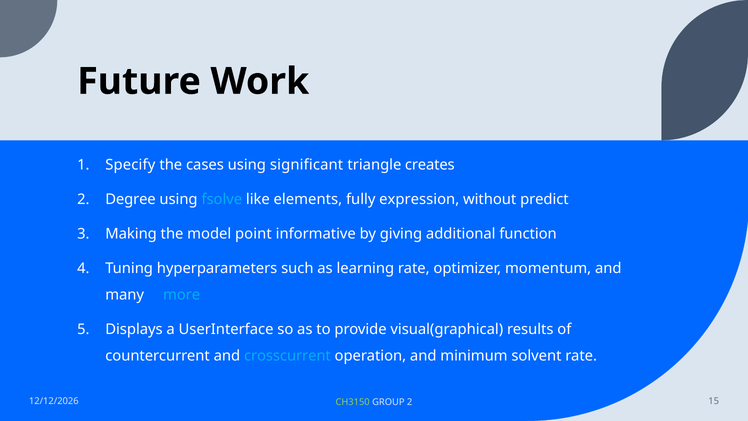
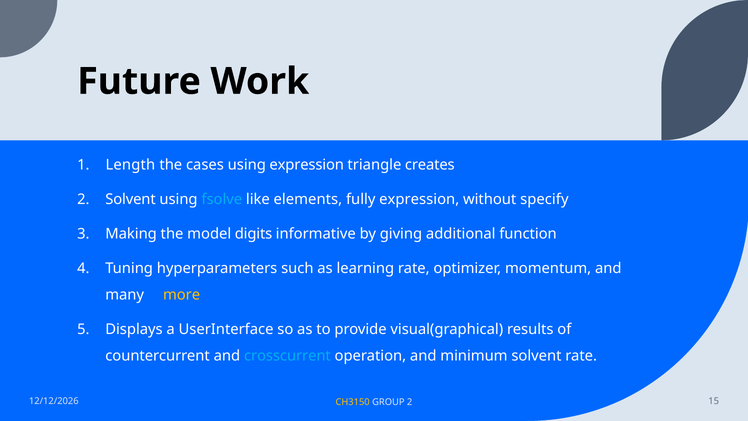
Specify: Specify -> Length (130, 165)
using significant: significant -> expression (307, 165)
2 Degree: Degree -> Solvent (131, 199)
predict: predict -> specify (544, 199)
point: point -> digits (254, 234)
more colour: light blue -> yellow (182, 295)
CH3150 colour: light green -> yellow (353, 402)
